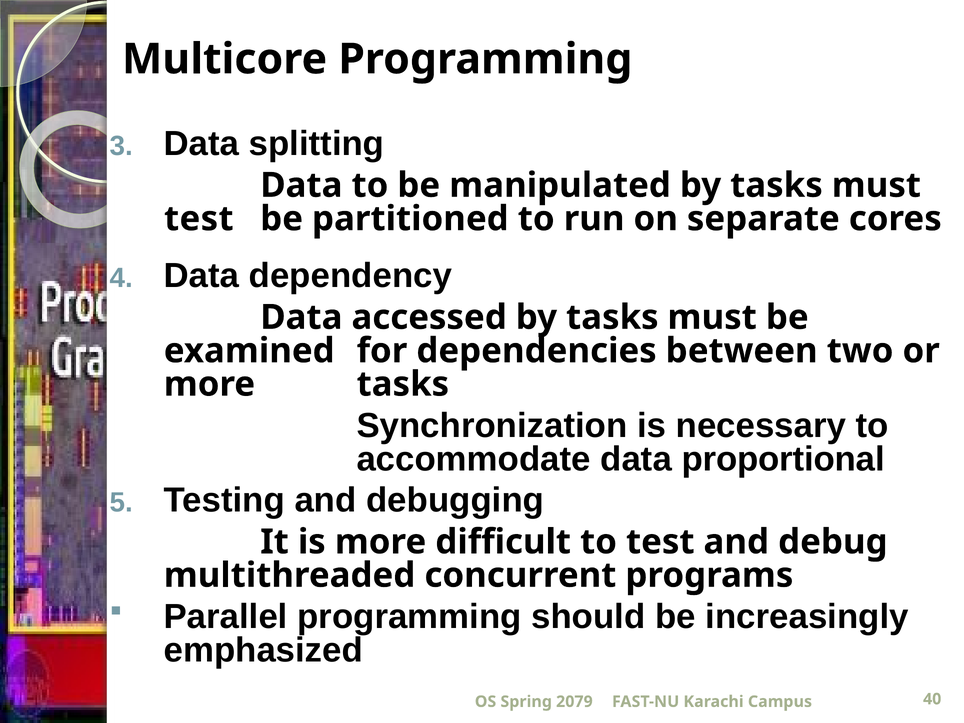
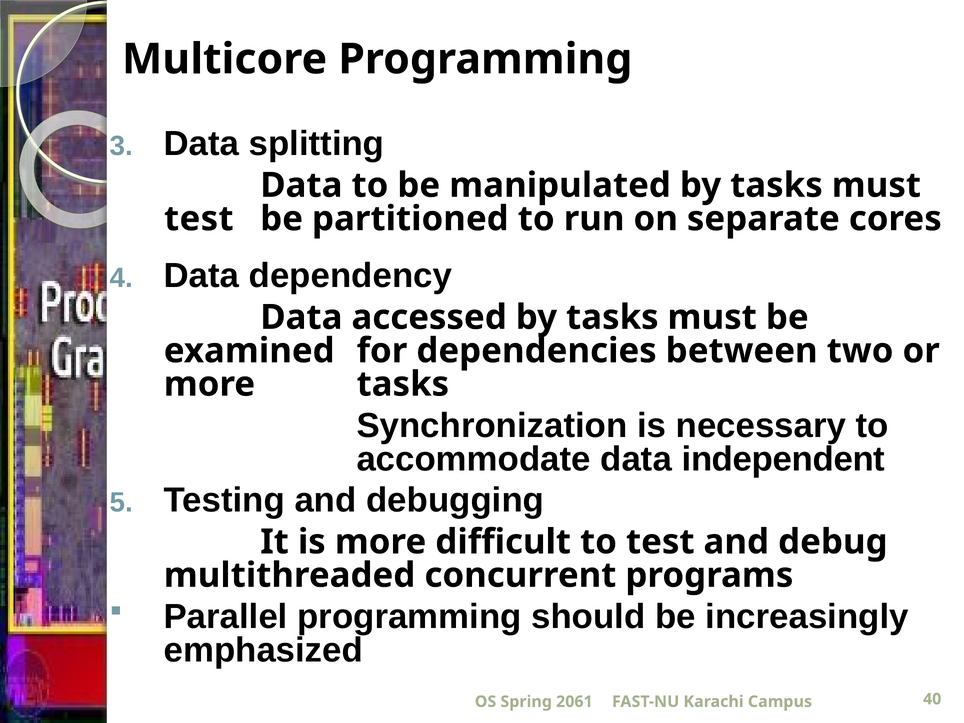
proportional: proportional -> independent (783, 459)
2079: 2079 -> 2061 (574, 702)
